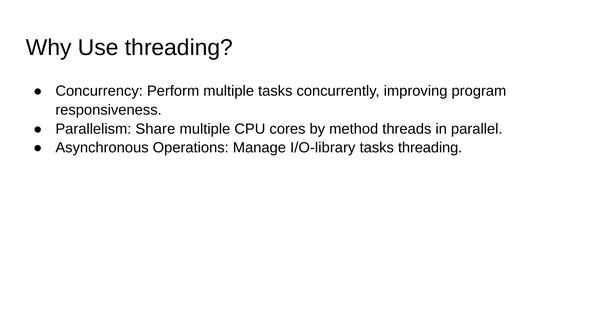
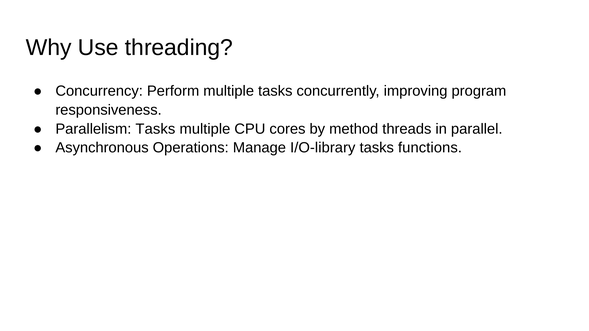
Parallelism Share: Share -> Tasks (155, 129)
tasks threading: threading -> functions (430, 148)
